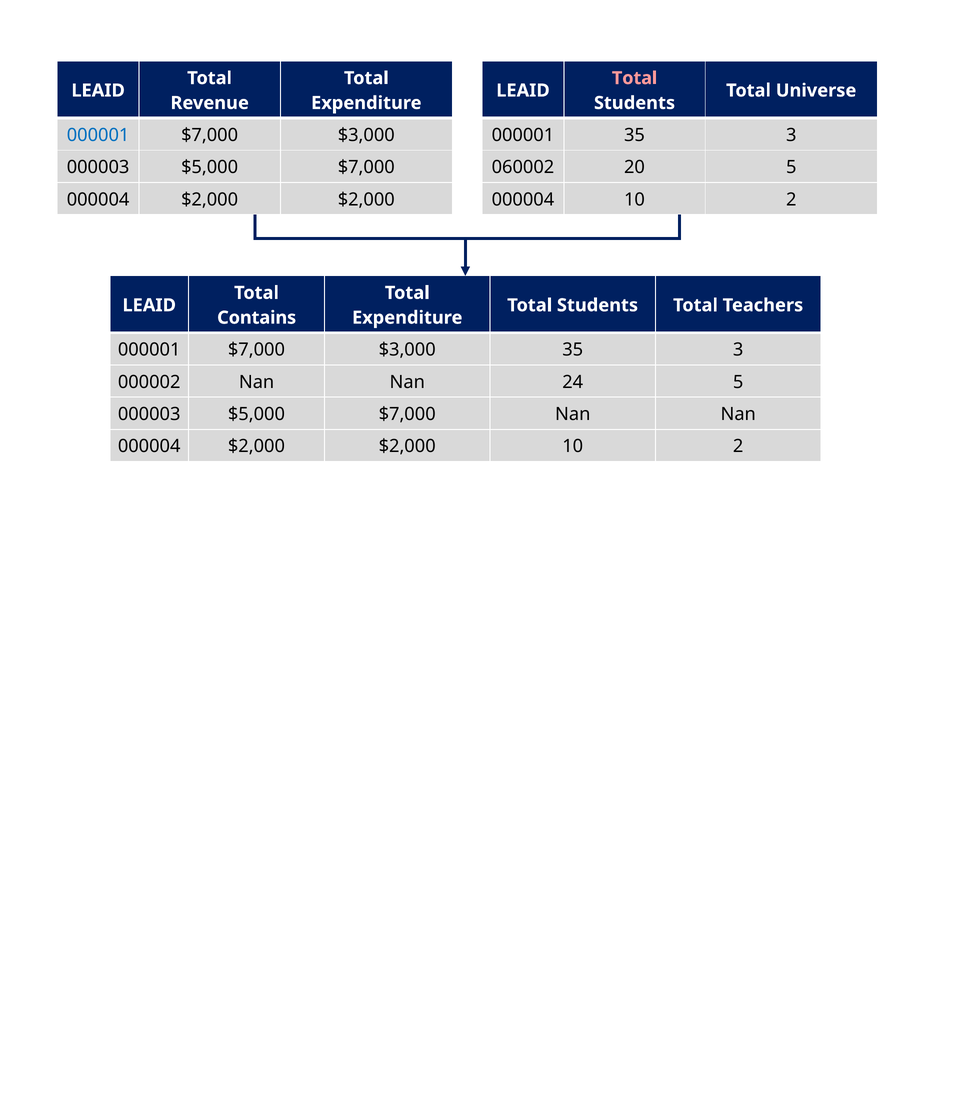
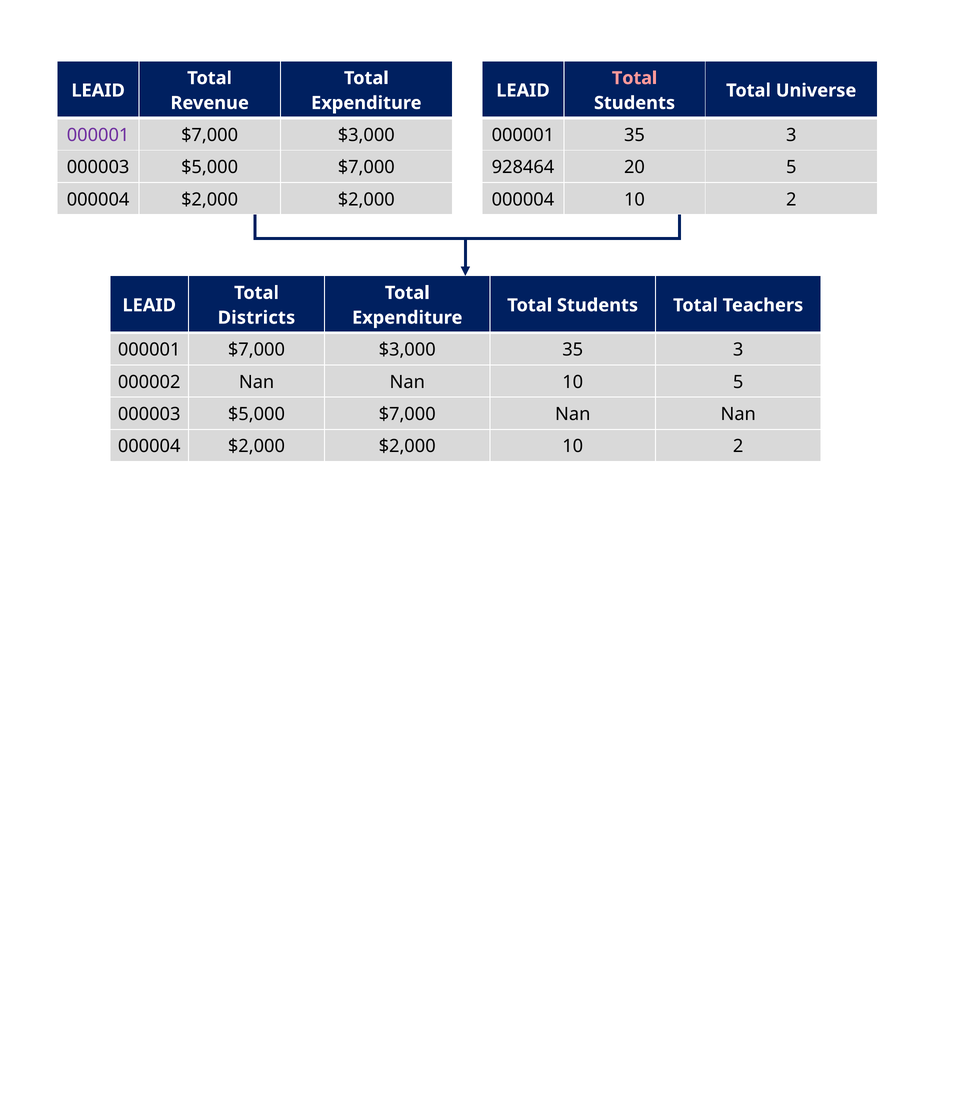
000001 colour: blue -> purple (98, 135)
060002: 060002 -> 928464 (523, 167)
Contains: Contains -> Districts (256, 318)
Nan 24: 24 -> 10 (573, 382)
